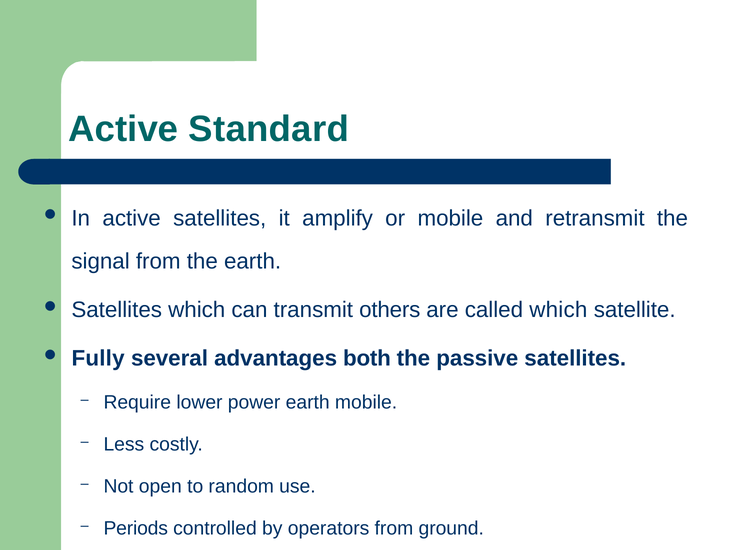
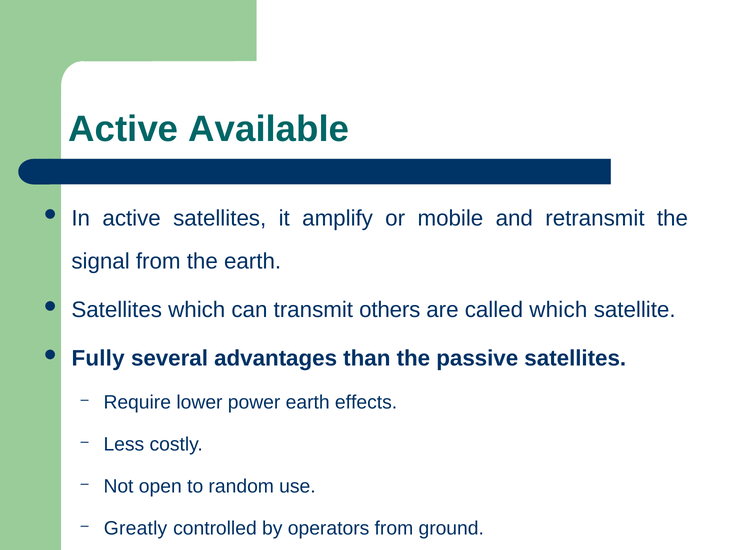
Standard: Standard -> Available (269, 129)
both: both -> than (367, 358)
earth mobile: mobile -> effects (366, 402)
Periods: Periods -> Greatly (136, 528)
